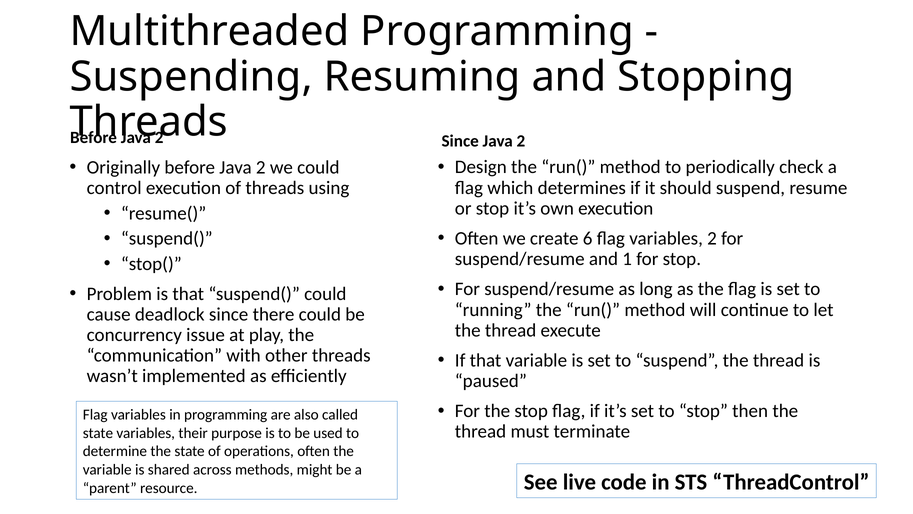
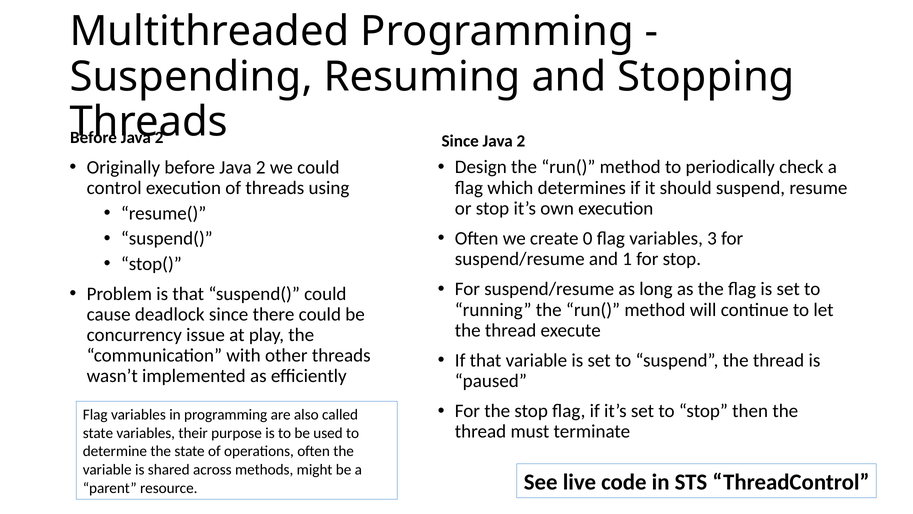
6: 6 -> 0 (588, 238)
variables 2: 2 -> 3 (712, 238)
